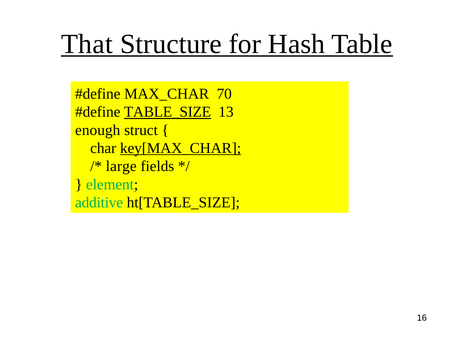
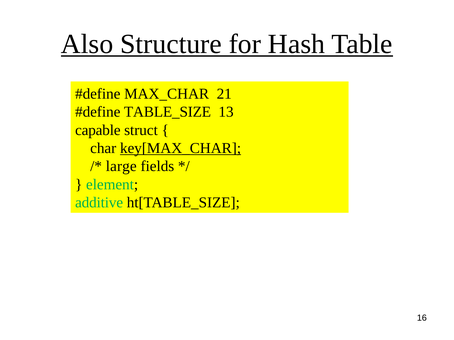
That: That -> Also (87, 44)
70: 70 -> 21 (224, 94)
TABLE_SIZE underline: present -> none (168, 112)
enough: enough -> capable (98, 130)
